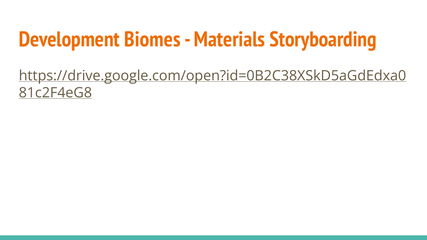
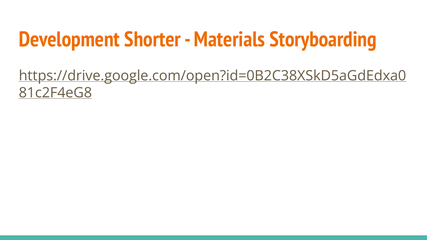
Biomes: Biomes -> Shorter (153, 39)
